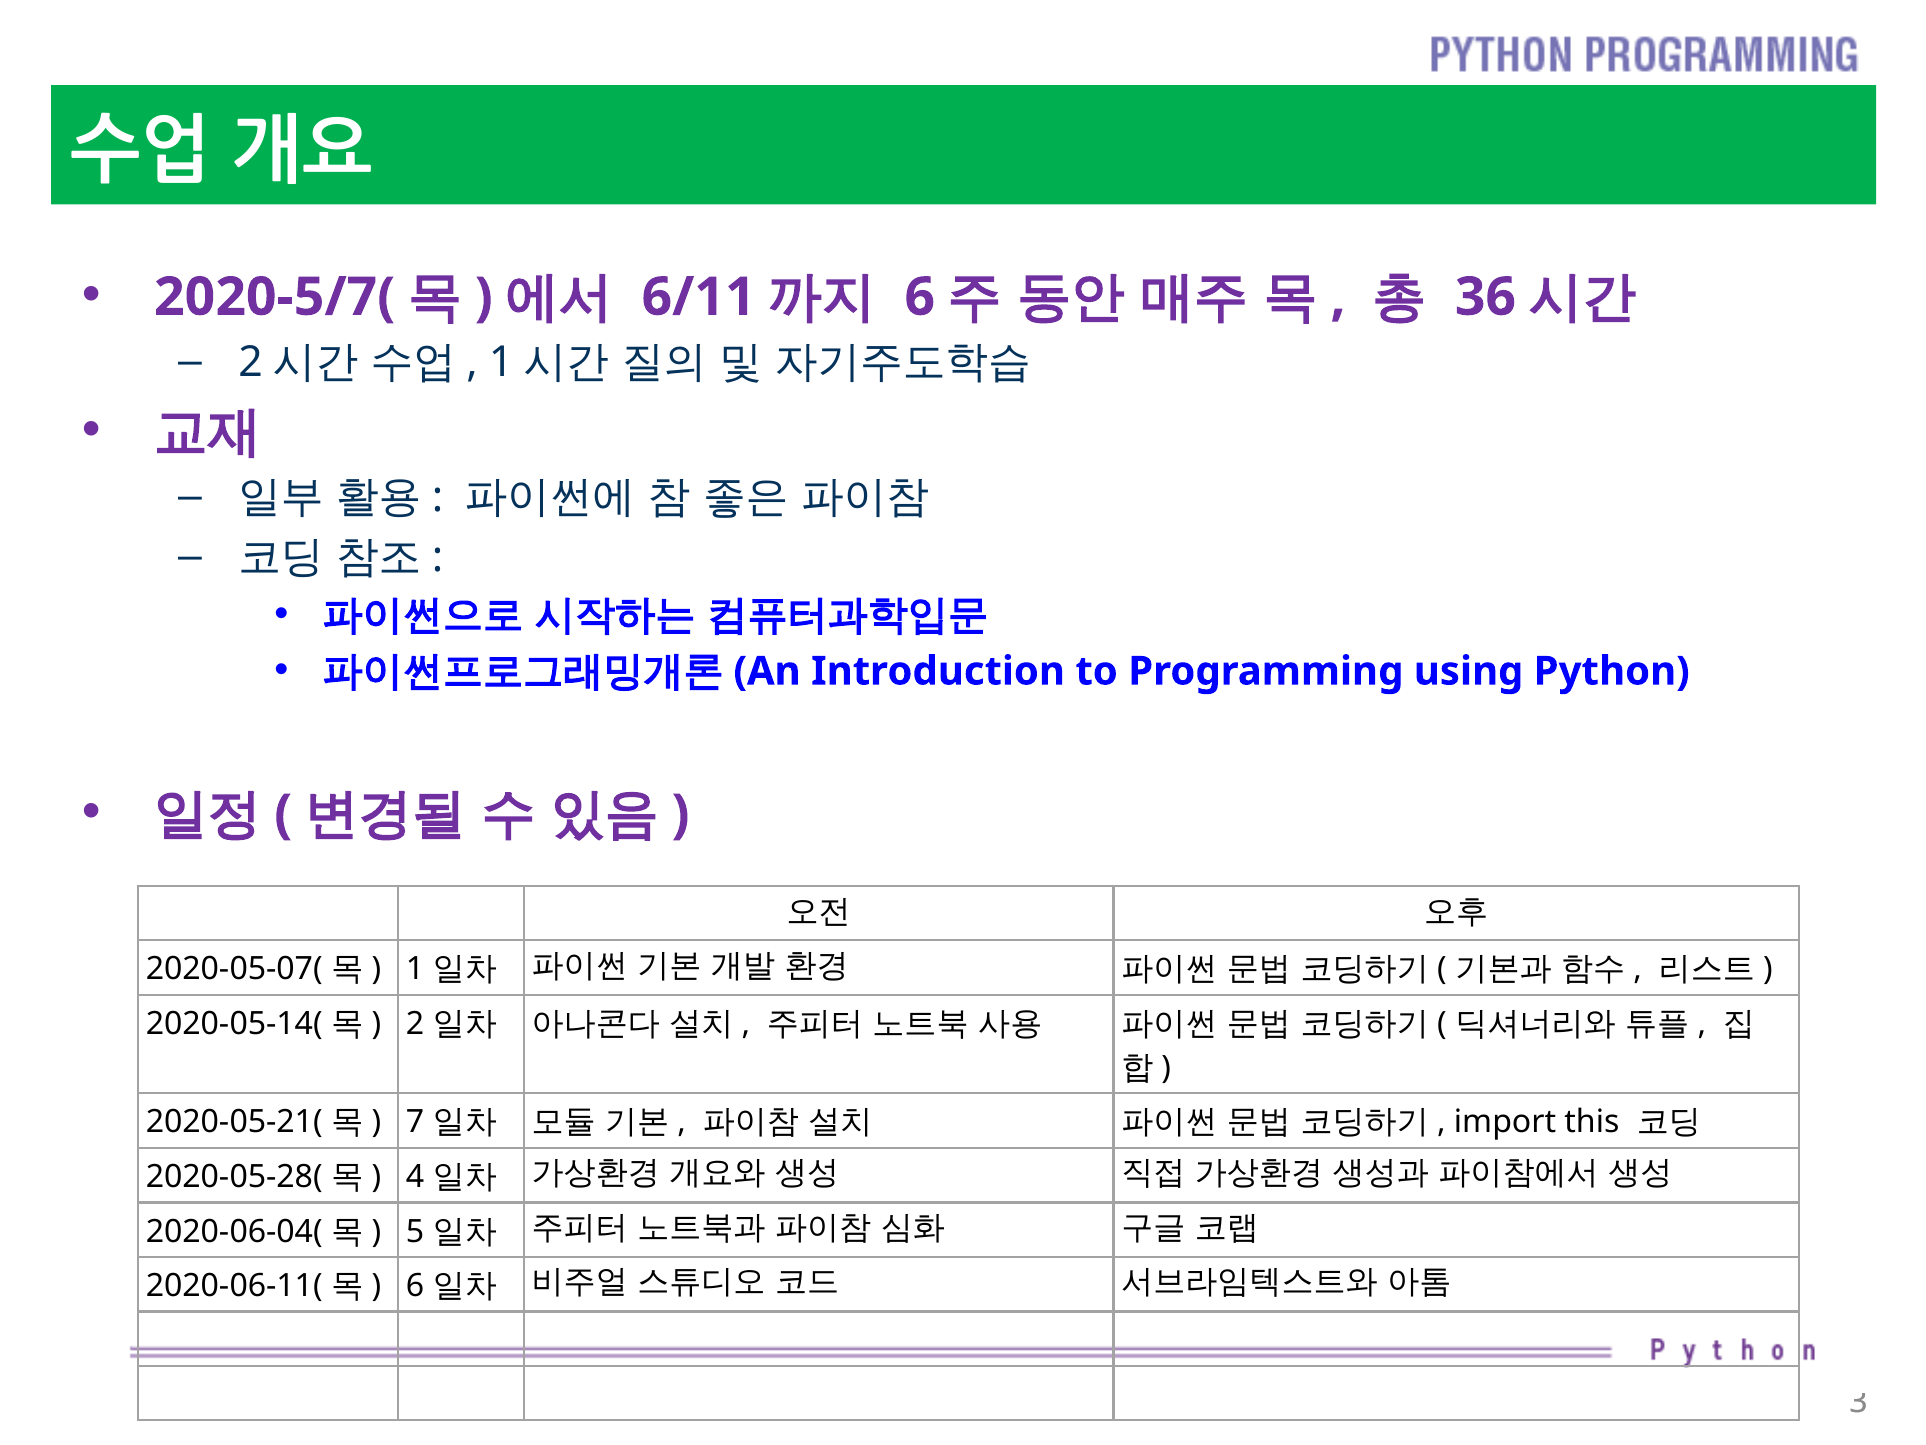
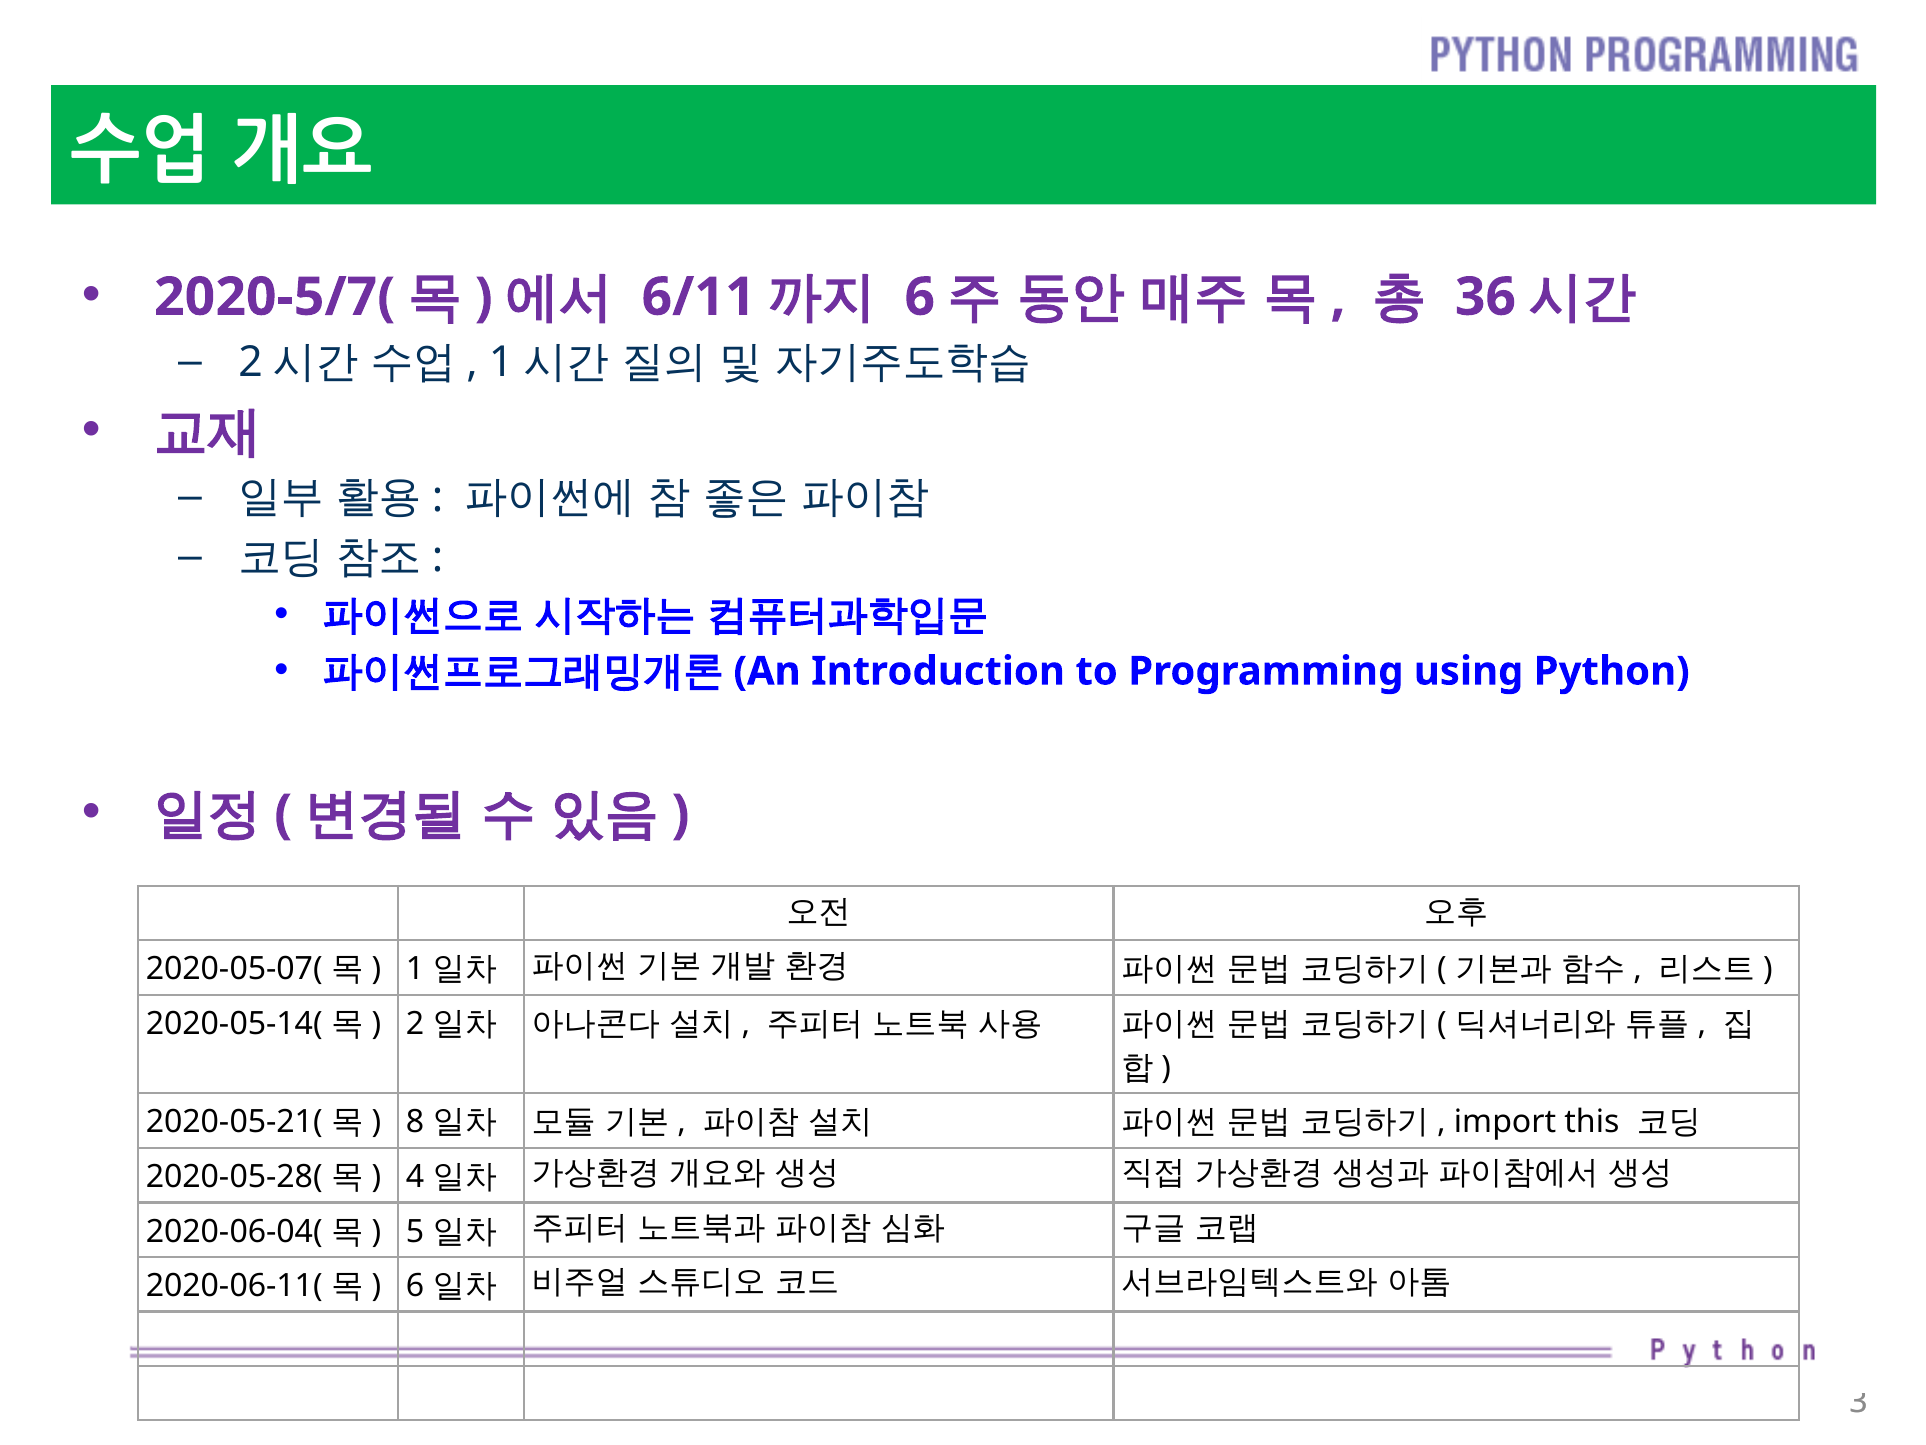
7: 7 -> 8 (415, 1122)
